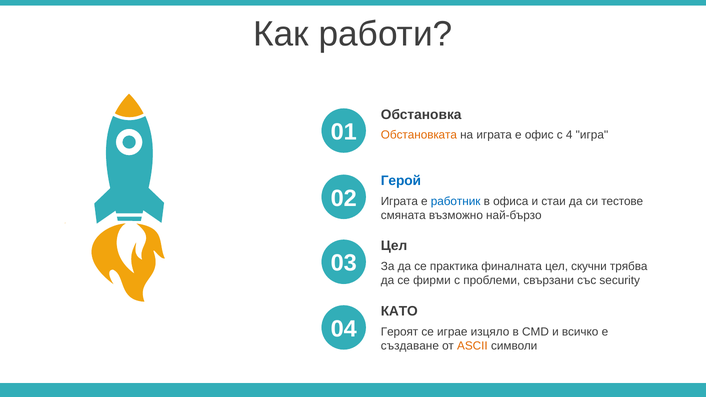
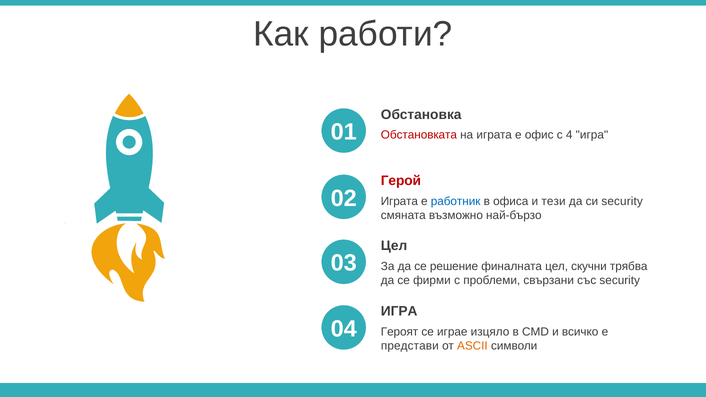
Обстановката colour: orange -> red (419, 135)
Герой colour: blue -> red (401, 181)
стаи: стаи -> тези (554, 201)
си тестове: тестове -> security (622, 201)
практика: практика -> решение (454, 266)
КАТО: КАТО -> ИГРА (399, 312)
създаване: създаване -> представи (410, 346)
